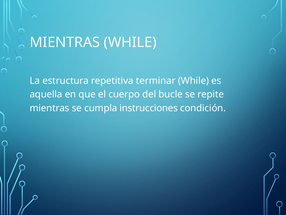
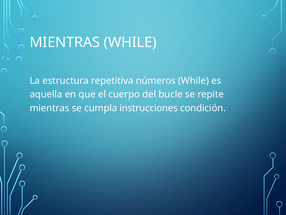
terminar: terminar -> números (156, 80)
